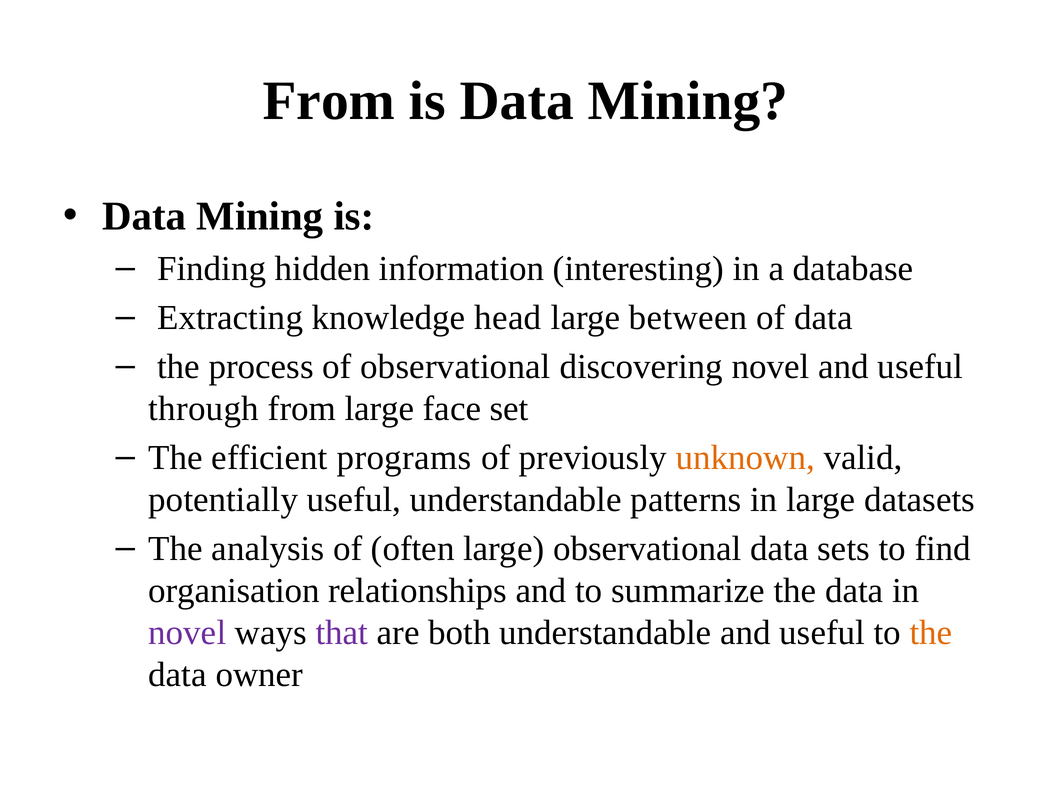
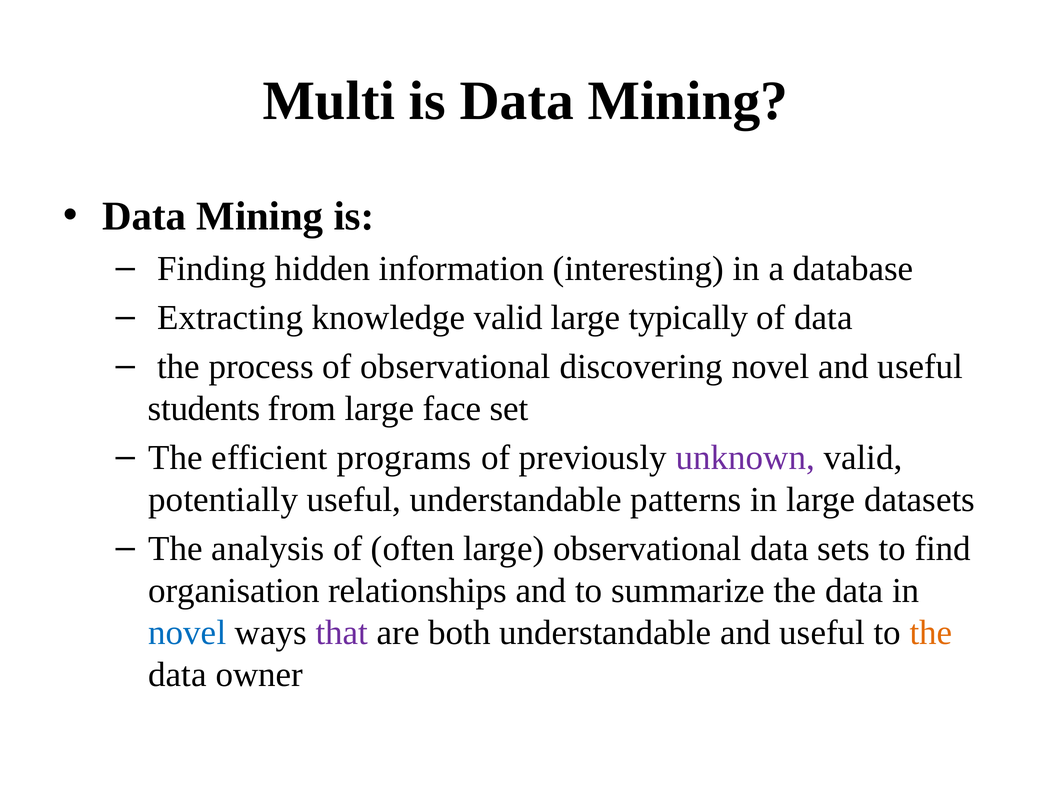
From: From -> Multi (329, 101)
knowledge head: head -> valid (508, 318)
between: between -> typically (689, 318)
through: through -> students (204, 409)
unknown colour: orange -> purple (745, 458)
novel colour: purple -> blue (187, 633)
